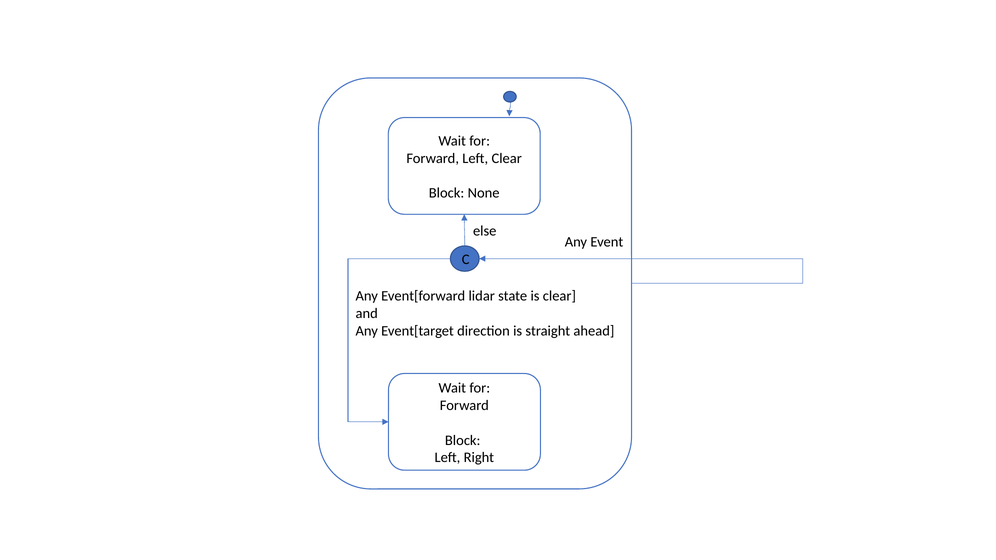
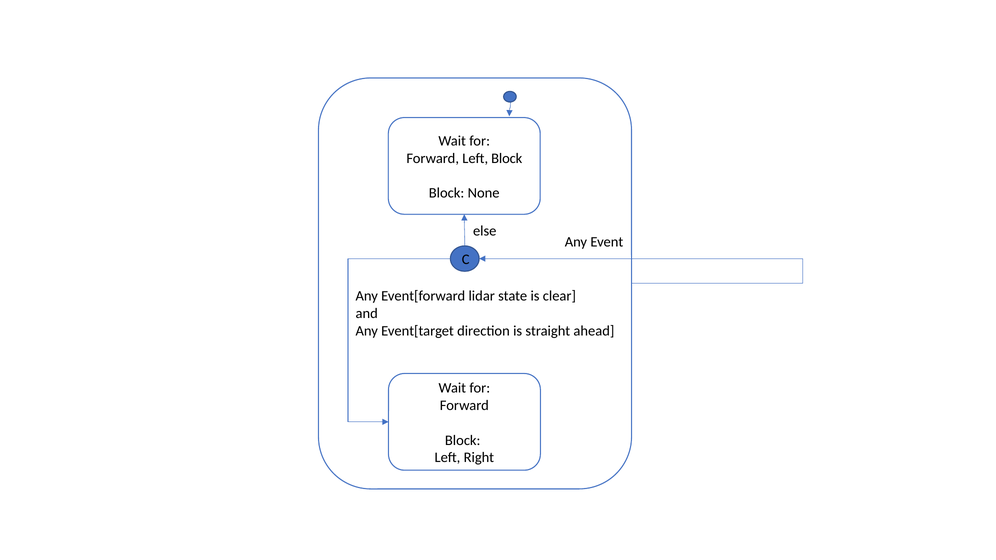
Left Clear: Clear -> Block (507, 158)
